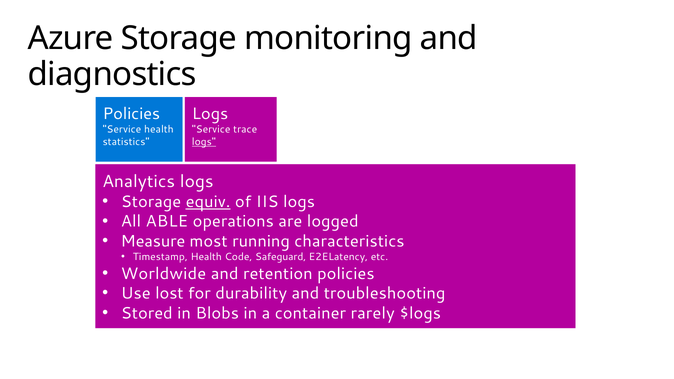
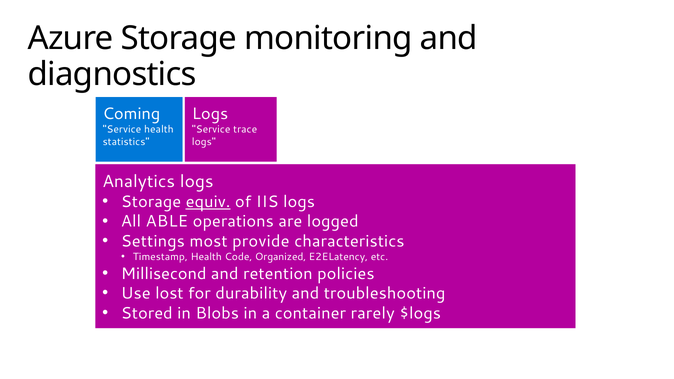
Policies: Policies -> Coming (131, 114)
logs underline: present -> none (204, 142)
Measure: Measure -> Settings (153, 241)
running: running -> provide (261, 241)
Safeguard: Safeguard -> Organized (281, 257)
Worldwide: Worldwide -> Millisecond (164, 274)
